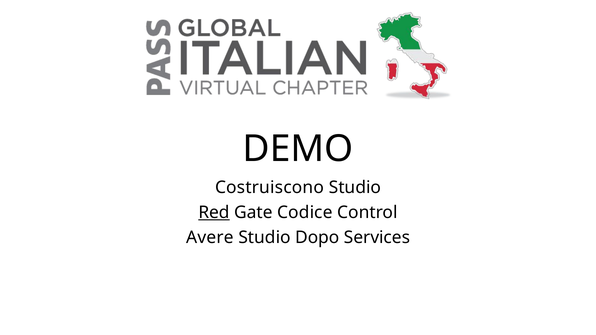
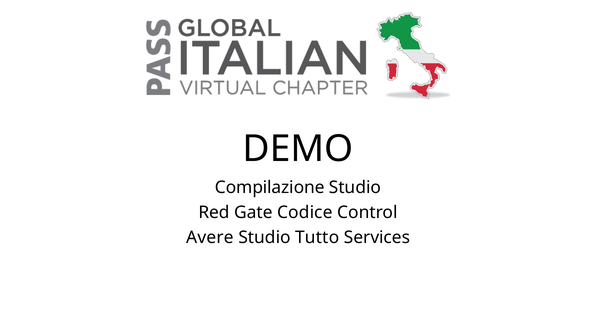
Costruiscono: Costruiscono -> Compilazione (270, 188)
Red underline: present -> none (214, 213)
Dopo: Dopo -> Tutto (317, 237)
